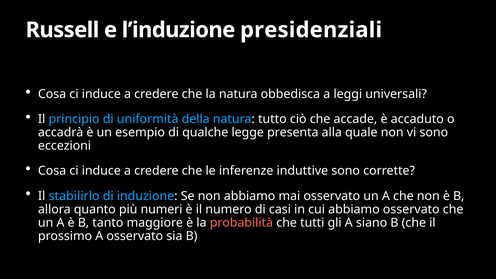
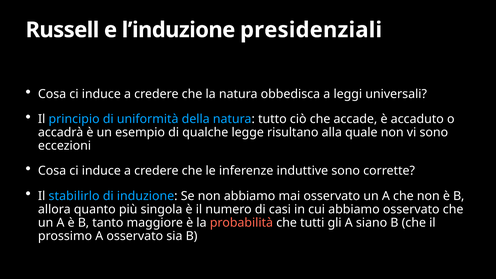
presenta: presenta -> risultano (293, 132)
numeri: numeri -> singola (162, 209)
